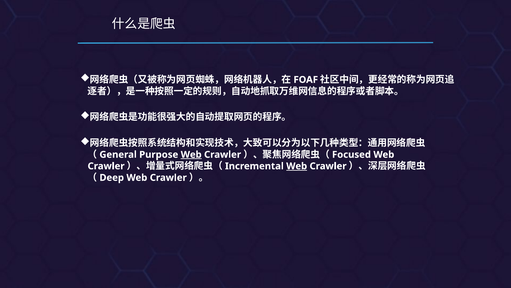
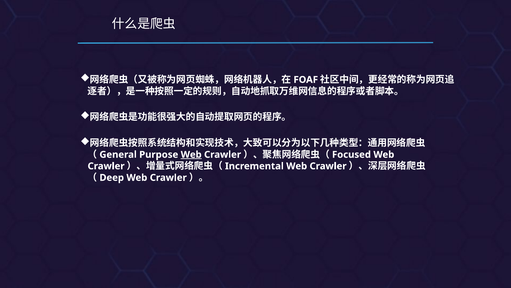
Web underline: present -> none (297, 166)
